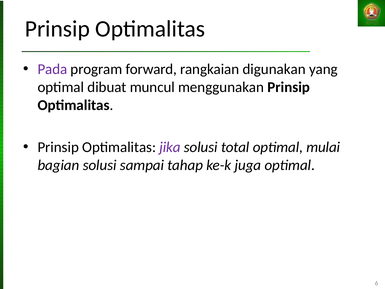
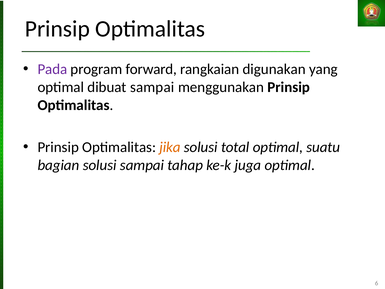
dibuat muncul: muncul -> sampai (152, 87)
jika colour: purple -> orange (170, 147)
mulai: mulai -> suatu (323, 147)
